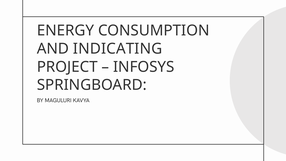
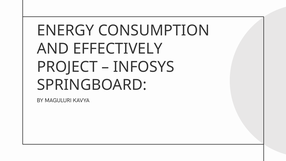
INDICATING: INDICATING -> EFFECTIVELY (118, 49)
